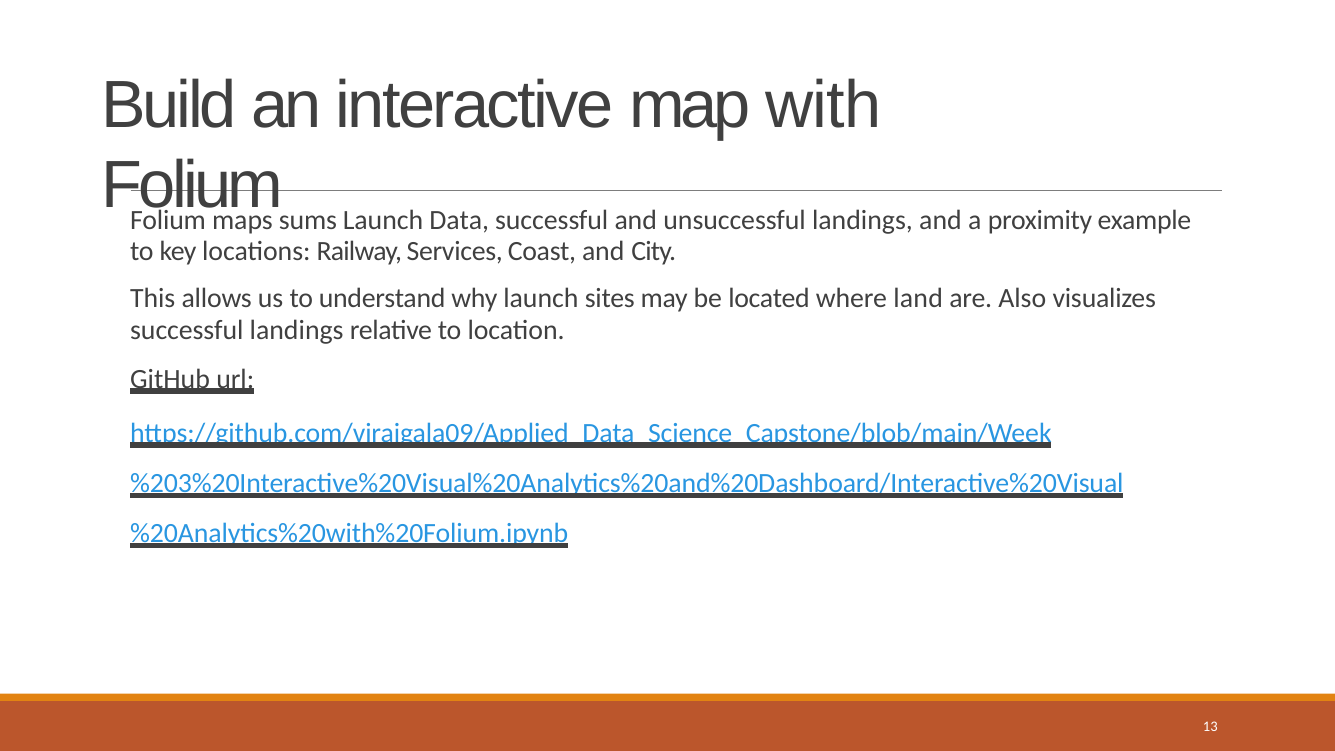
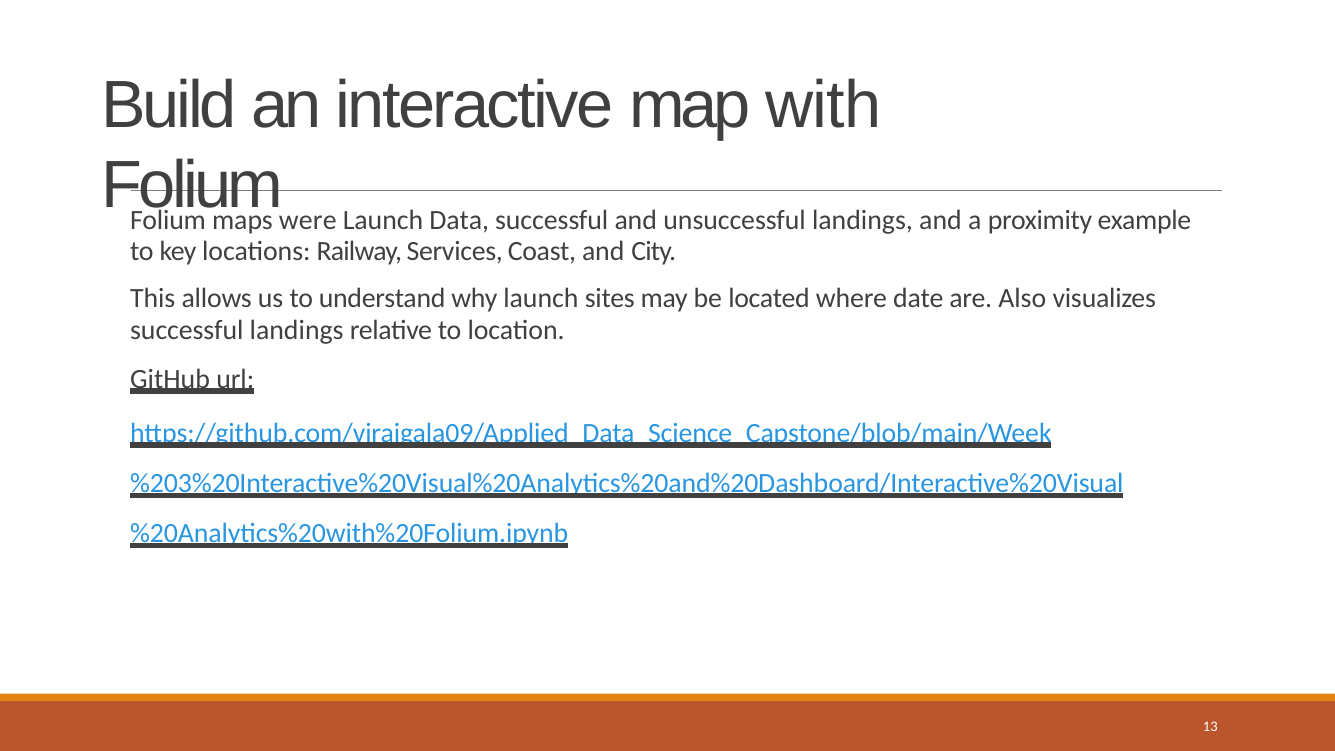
sums: sums -> were (308, 220)
land: land -> date (918, 299)
